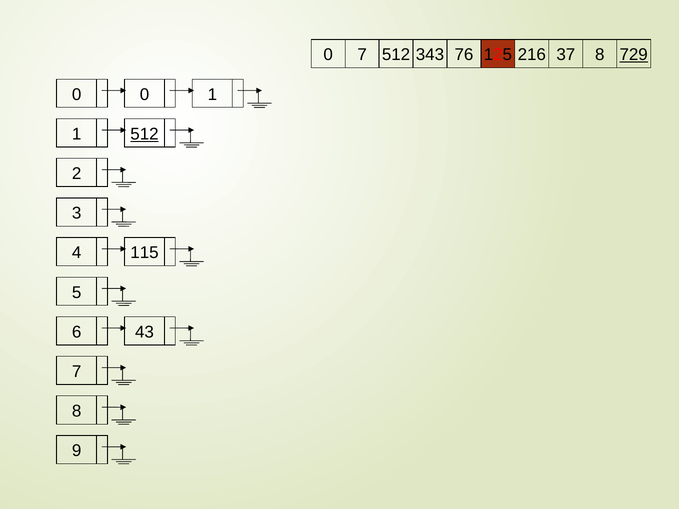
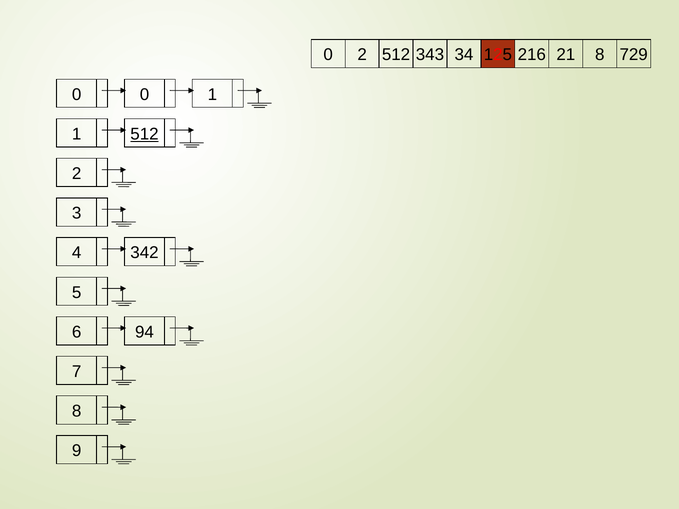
0 7: 7 -> 2 (362, 55)
76: 76 -> 34 (464, 55)
37: 37 -> 21 (566, 55)
729 underline: present -> none (634, 55)
115: 115 -> 342 (144, 253)
43: 43 -> 94 (145, 332)
